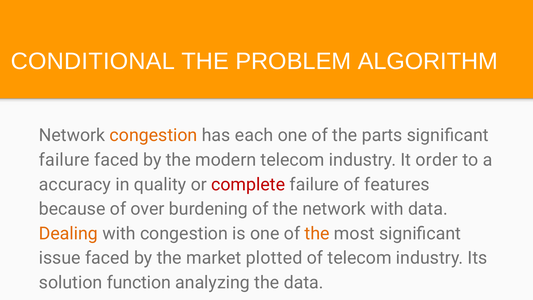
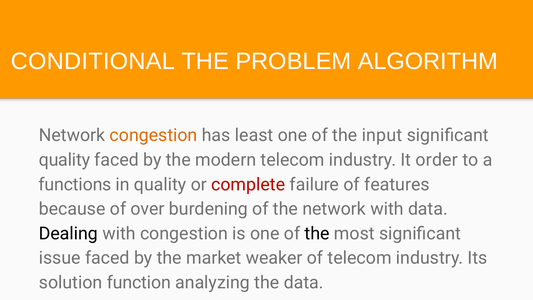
each: each -> least (254, 135)
parts: parts -> input (382, 135)
failure: failure -> quality (64, 160)
accuracy: accuracy -> functions (75, 184)
Dealing colour: orange -> black (68, 233)
the colour: orange -> black (317, 233)
plotted: plotted -> weaker (274, 258)
